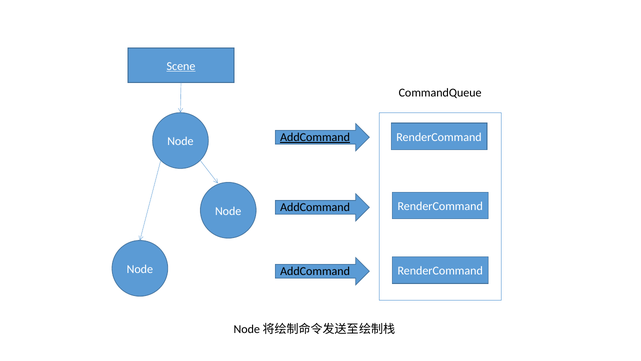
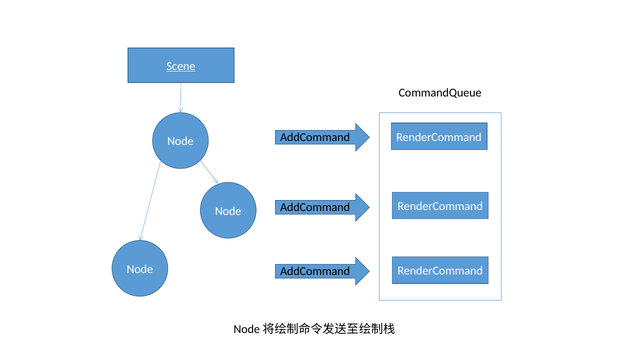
AddCommand underline: present -> none (315, 137)
